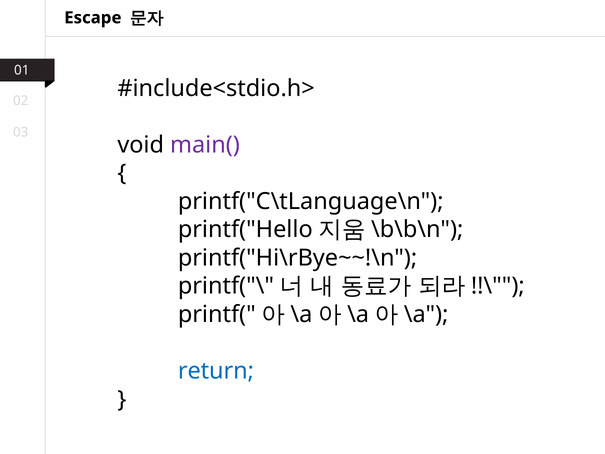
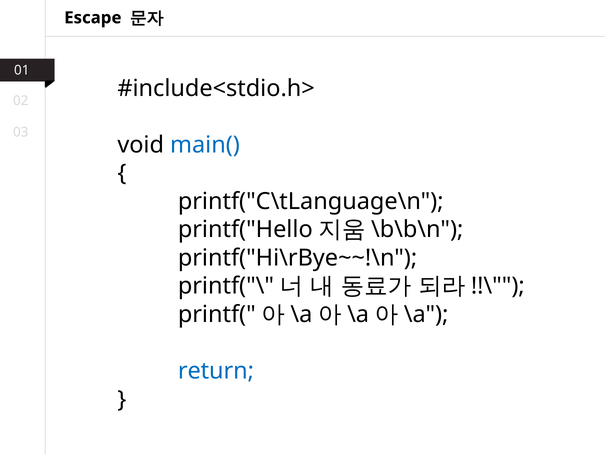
main( colour: purple -> blue (205, 145)
